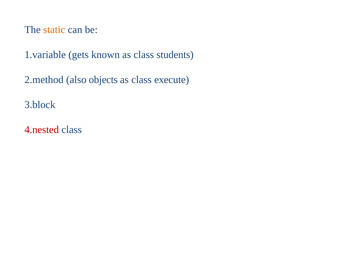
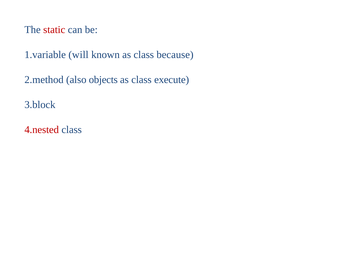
static colour: orange -> red (54, 30)
gets: gets -> will (79, 55)
students: students -> because (175, 55)
